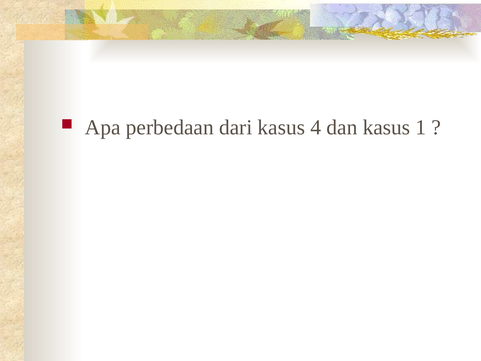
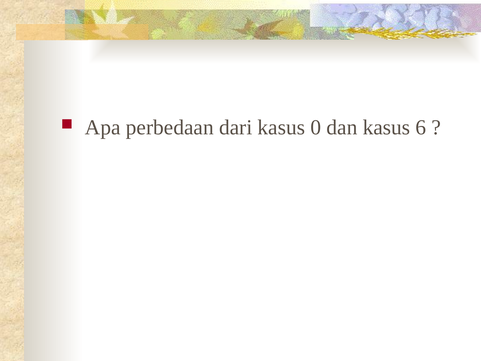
4: 4 -> 0 (316, 127)
1: 1 -> 6 (421, 127)
